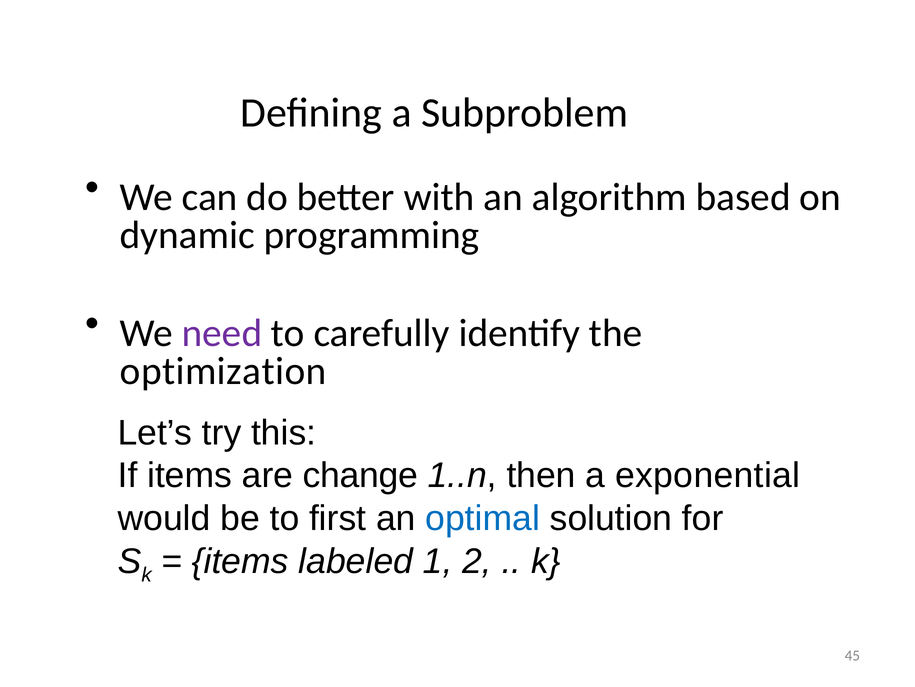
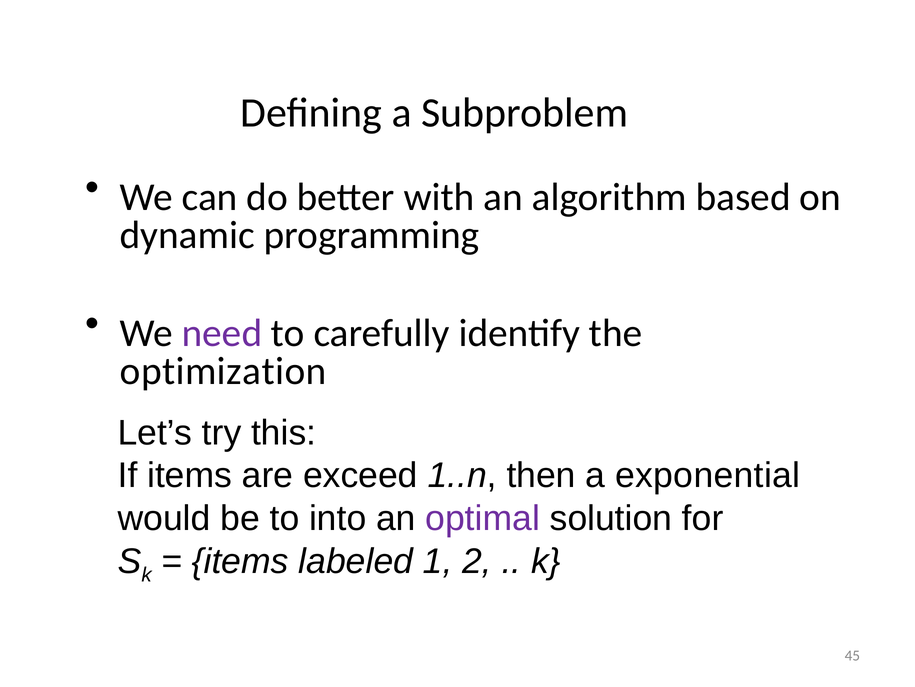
change: change -> exceed (360, 475)
first: first -> into (338, 518)
optimal colour: blue -> purple (483, 518)
